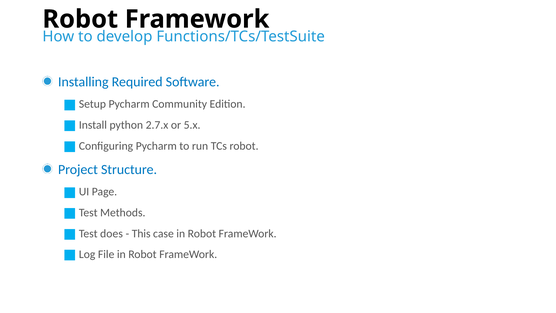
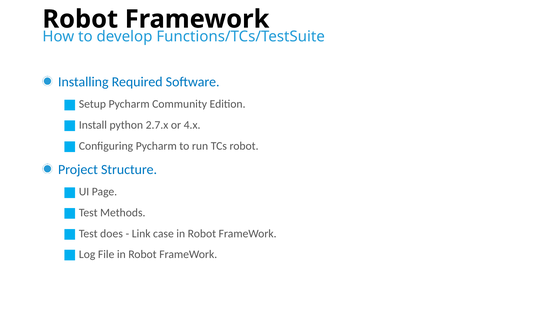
5.x: 5.x -> 4.x (192, 125)
This: This -> Link (141, 233)
